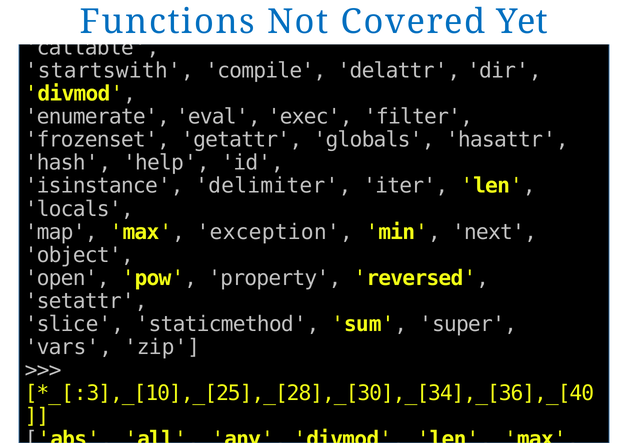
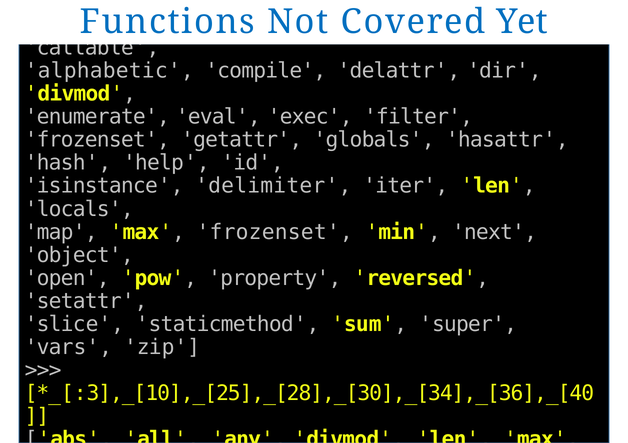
startswith: startswith -> alphabetic (109, 71)
max exception: exception -> frozenset (275, 232)
